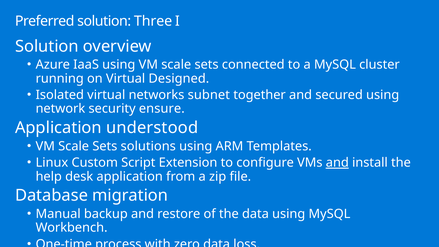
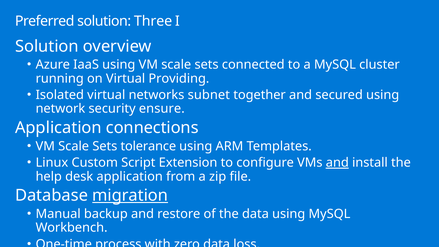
Designed: Designed -> Providing (179, 78)
understood: understood -> connections (152, 128)
solutions: solutions -> tolerance (148, 146)
migration underline: none -> present (130, 195)
